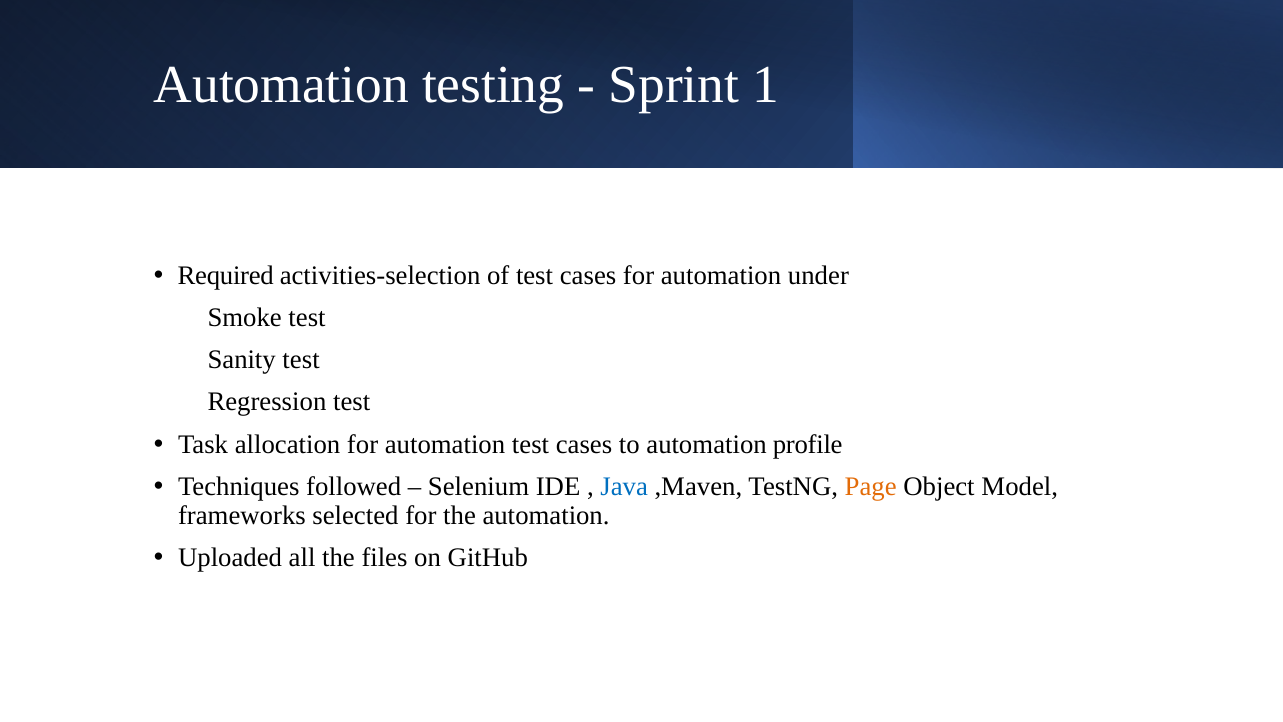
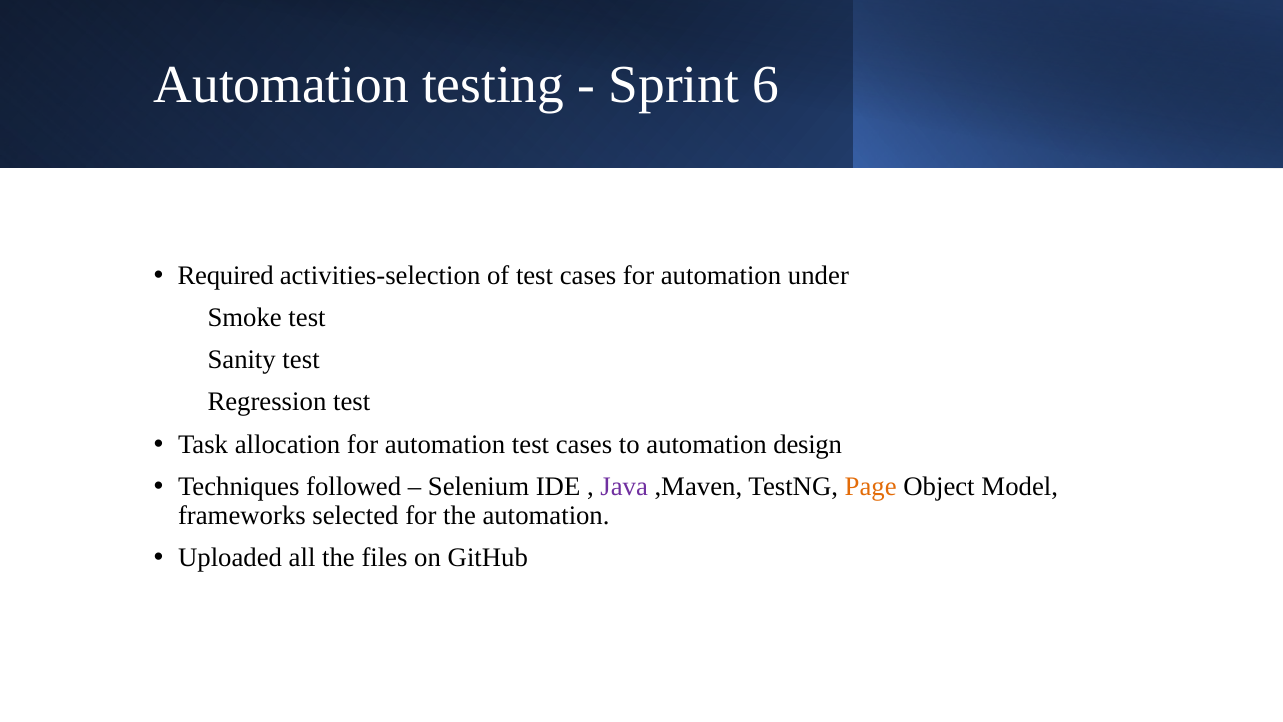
1: 1 -> 6 (766, 85)
profile: profile -> design (808, 444)
Java colour: blue -> purple (624, 487)
